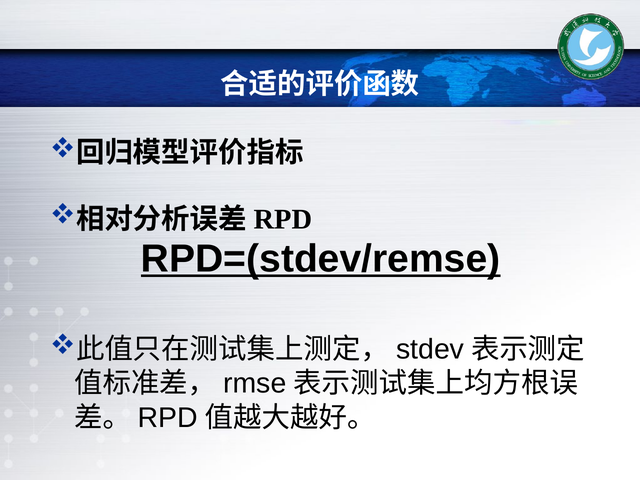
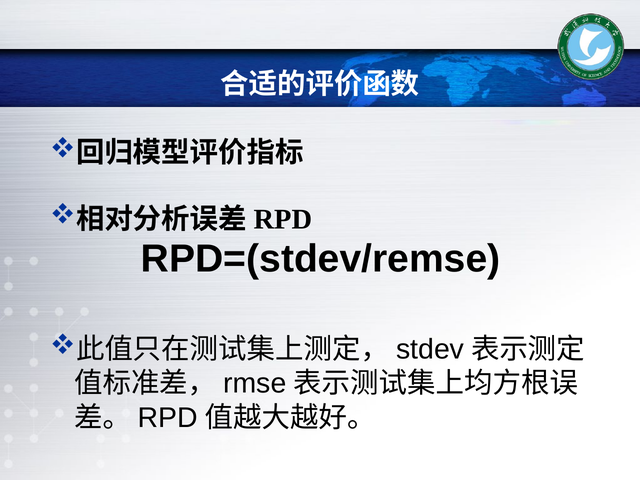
RPD=(stdev/remse underline: present -> none (321, 259)
